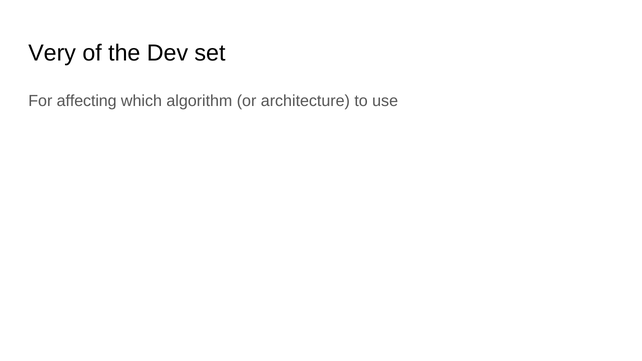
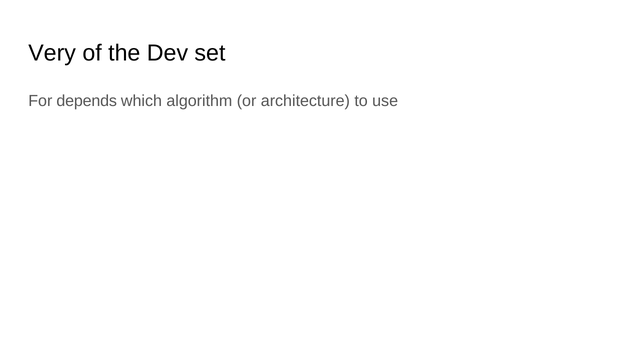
affecting: affecting -> depends (87, 101)
